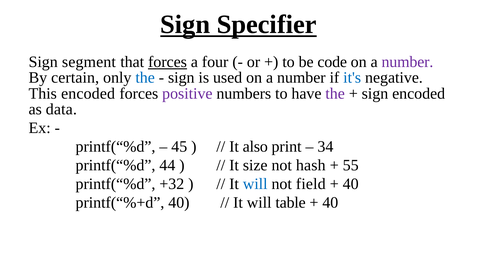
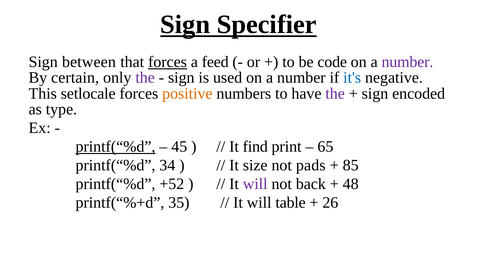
segment: segment -> between (89, 62)
four: four -> feed (215, 62)
the colour: blue -> purple (145, 78)
This encoded: encoded -> setlocale (88, 94)
positive colour: purple -> orange (187, 94)
data: data -> type (61, 109)
printf(“%d underline: none -> present (116, 147)
also: also -> find (255, 147)
34: 34 -> 65 (325, 147)
44: 44 -> 34 (167, 165)
hash: hash -> pads (311, 165)
55: 55 -> 85 (351, 165)
+32: +32 -> +52 (172, 184)
will colour: blue -> purple (255, 184)
field: field -> back (311, 184)
40: 40 -> 48 (351, 184)
printf(“%+d 40: 40 -> 35 (179, 203)
40: 40 -> 26 (330, 203)
